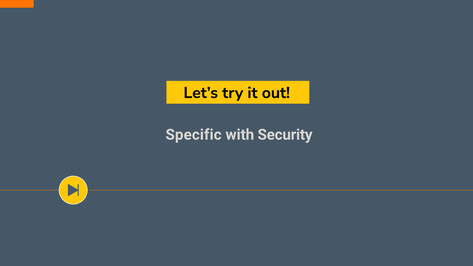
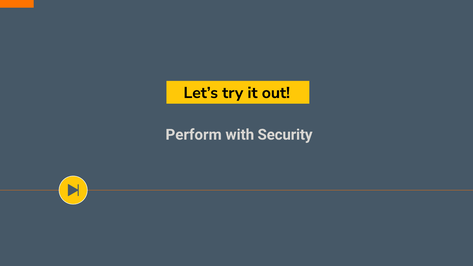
Specific: Specific -> Perform (194, 135)
